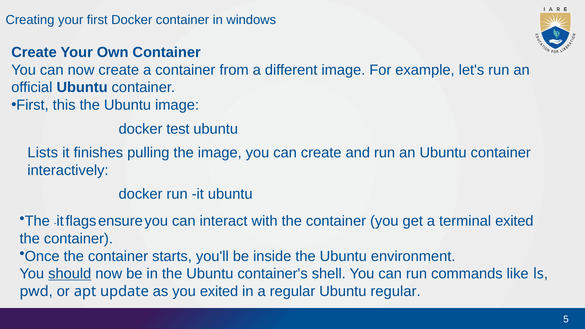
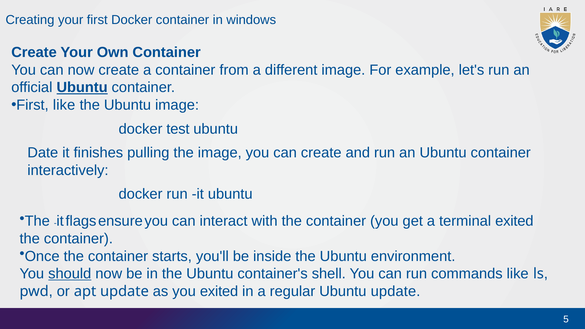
Ubuntu underline: none -> present (82, 87)
First this: this -> like (64, 105)
Lists: Lists -> Date (43, 153)
Ubuntu regular: regular -> update (396, 291)
